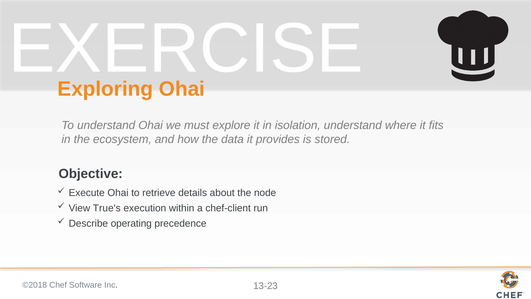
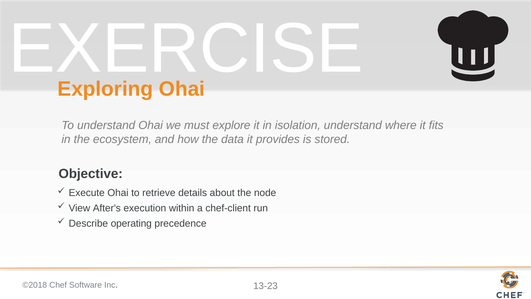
True's: True's -> After's (107, 208)
